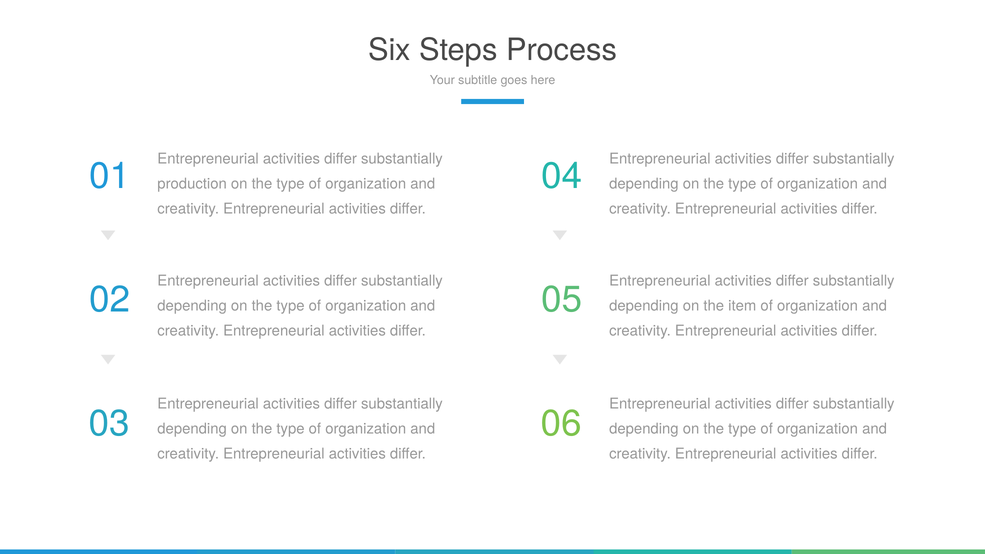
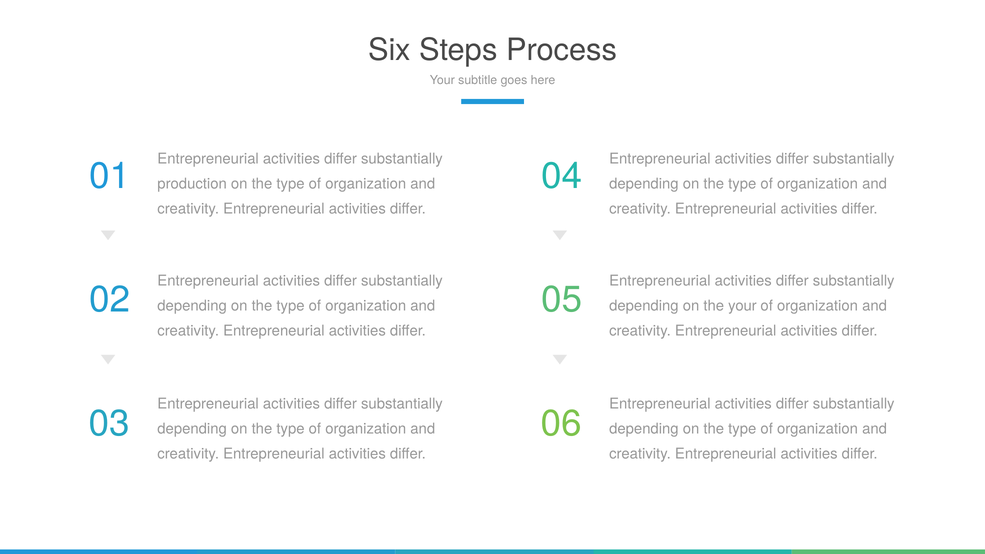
the item: item -> your (742, 306)
